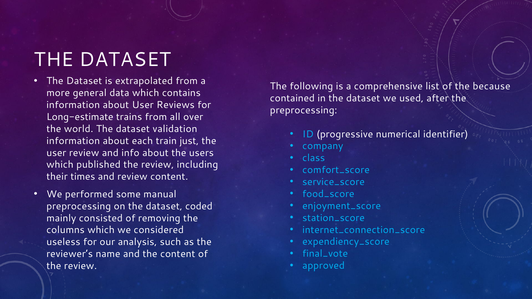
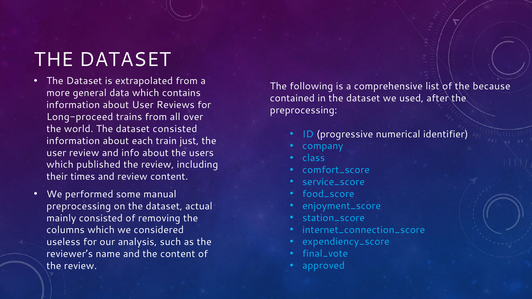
Long-estimate: Long-estimate -> Long-proceed (80, 117)
dataset validation: validation -> consisted (175, 129)
coded: coded -> actual (199, 206)
